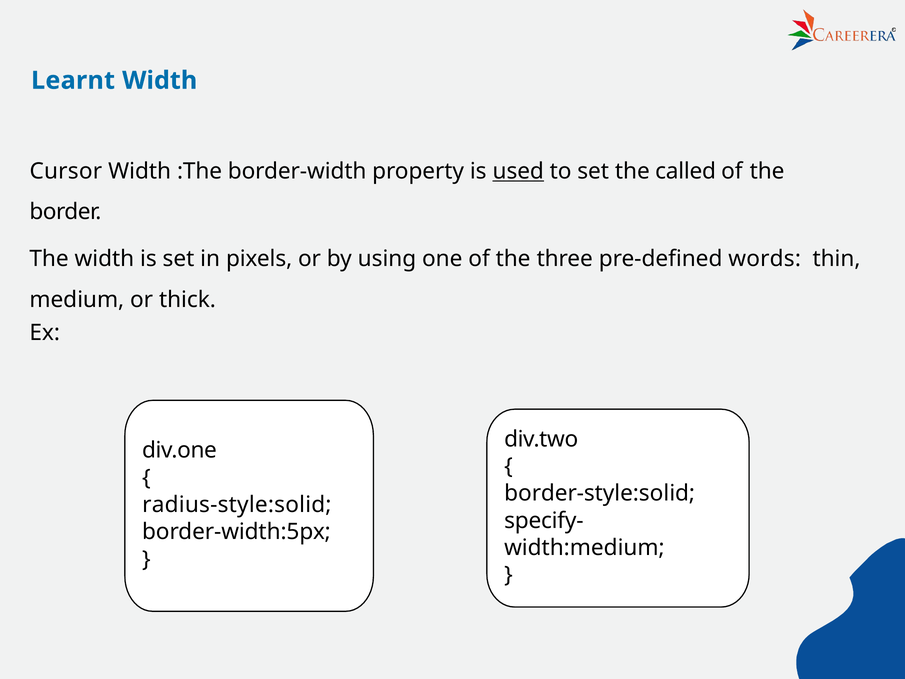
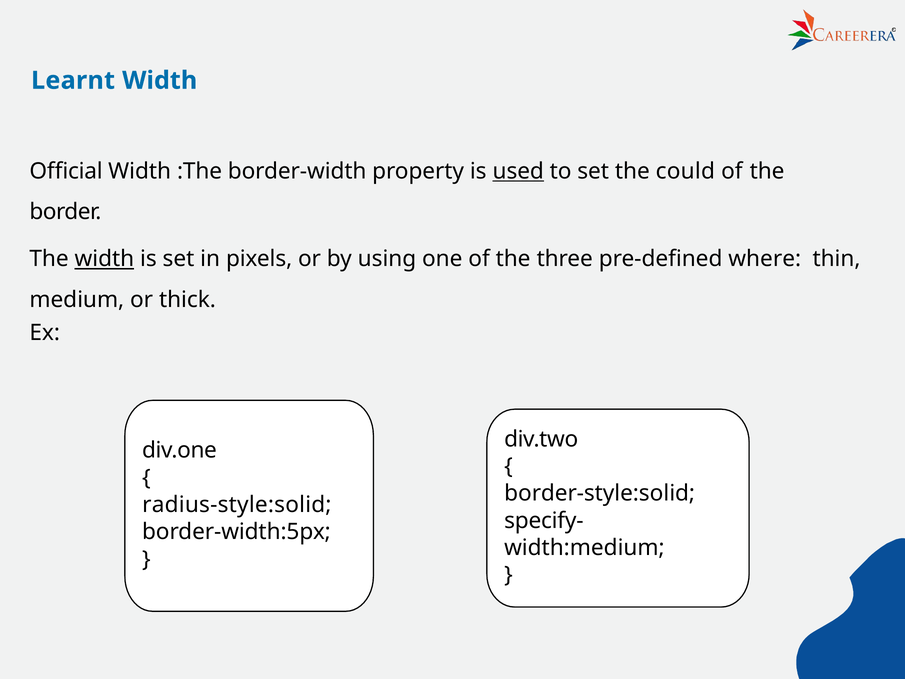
Cursor: Cursor -> Oﬃcial (66, 171)
called: called -> could (685, 171)
width underline: none -> present (104, 259)
words: words -> where (765, 259)
